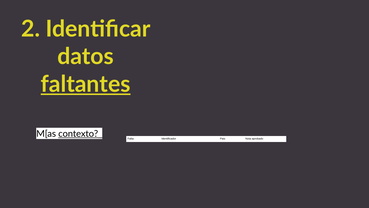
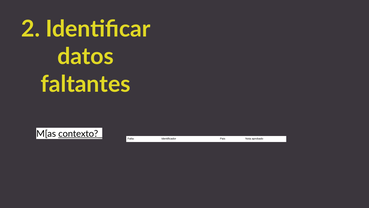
faltantes underline: present -> none (86, 84)
